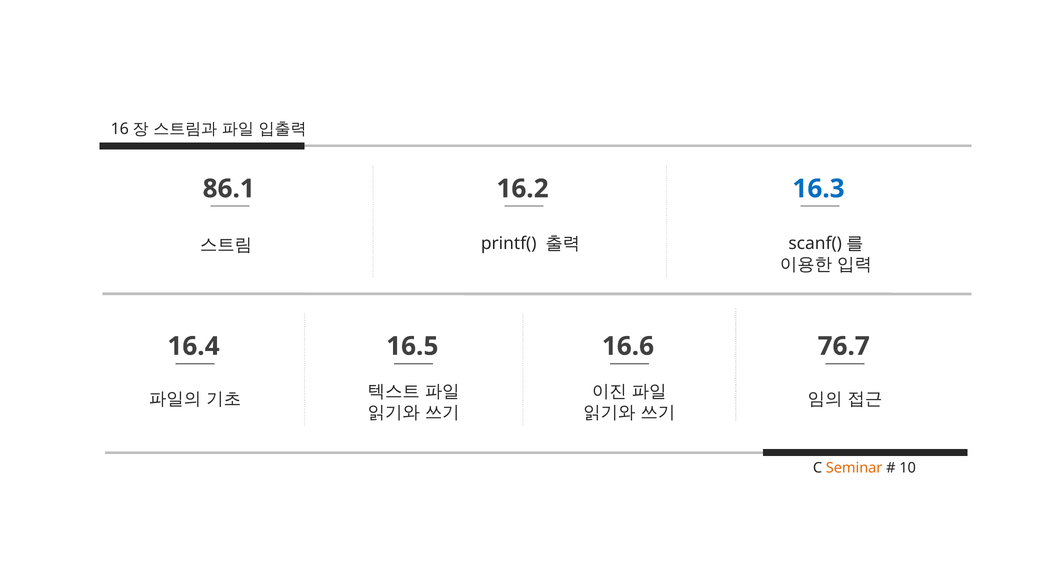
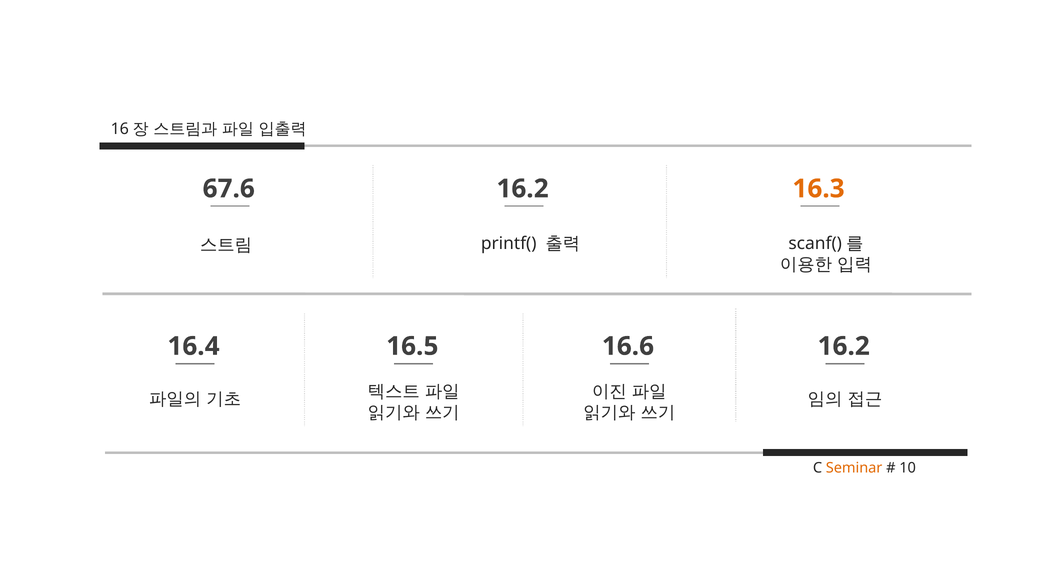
86.1: 86.1 -> 67.6 (229, 189)
16.3 colour: blue -> orange (819, 189)
16.6 76.7: 76.7 -> 16.2 (844, 346)
